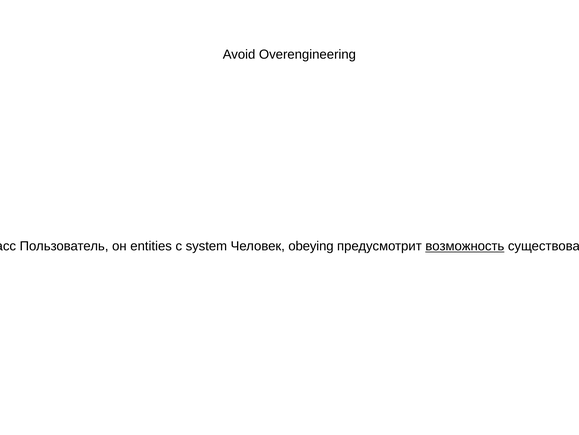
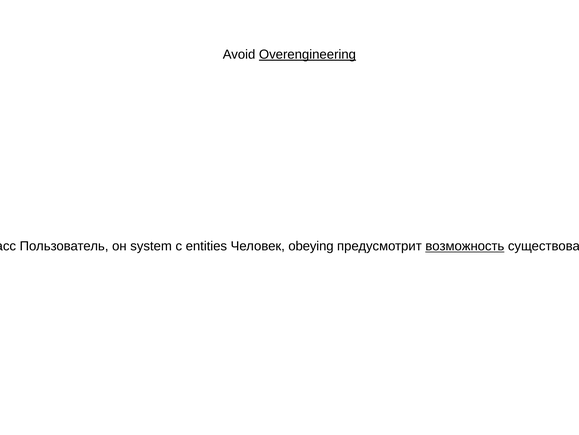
Overengineering underline: none -> present (307, 54)
entities: entities -> system (151, 246)
system: system -> entities (206, 246)
